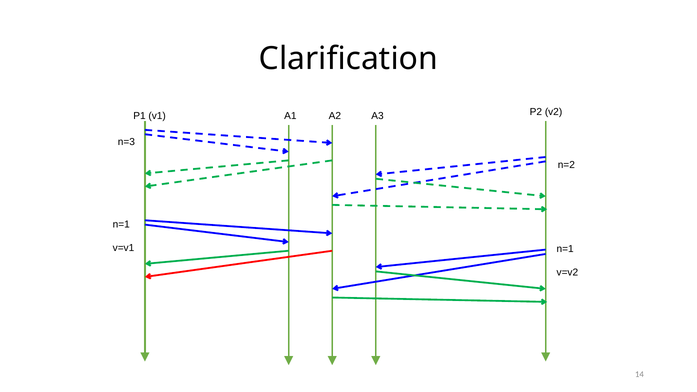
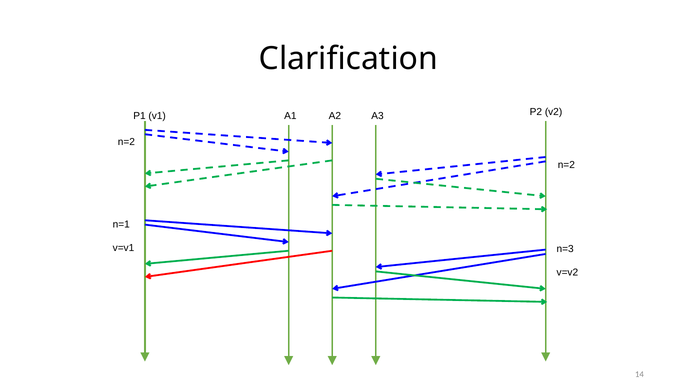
n=3: n=3 -> n=2 (126, 142)
n=1: n=1 -> n=3 (565, 249)
